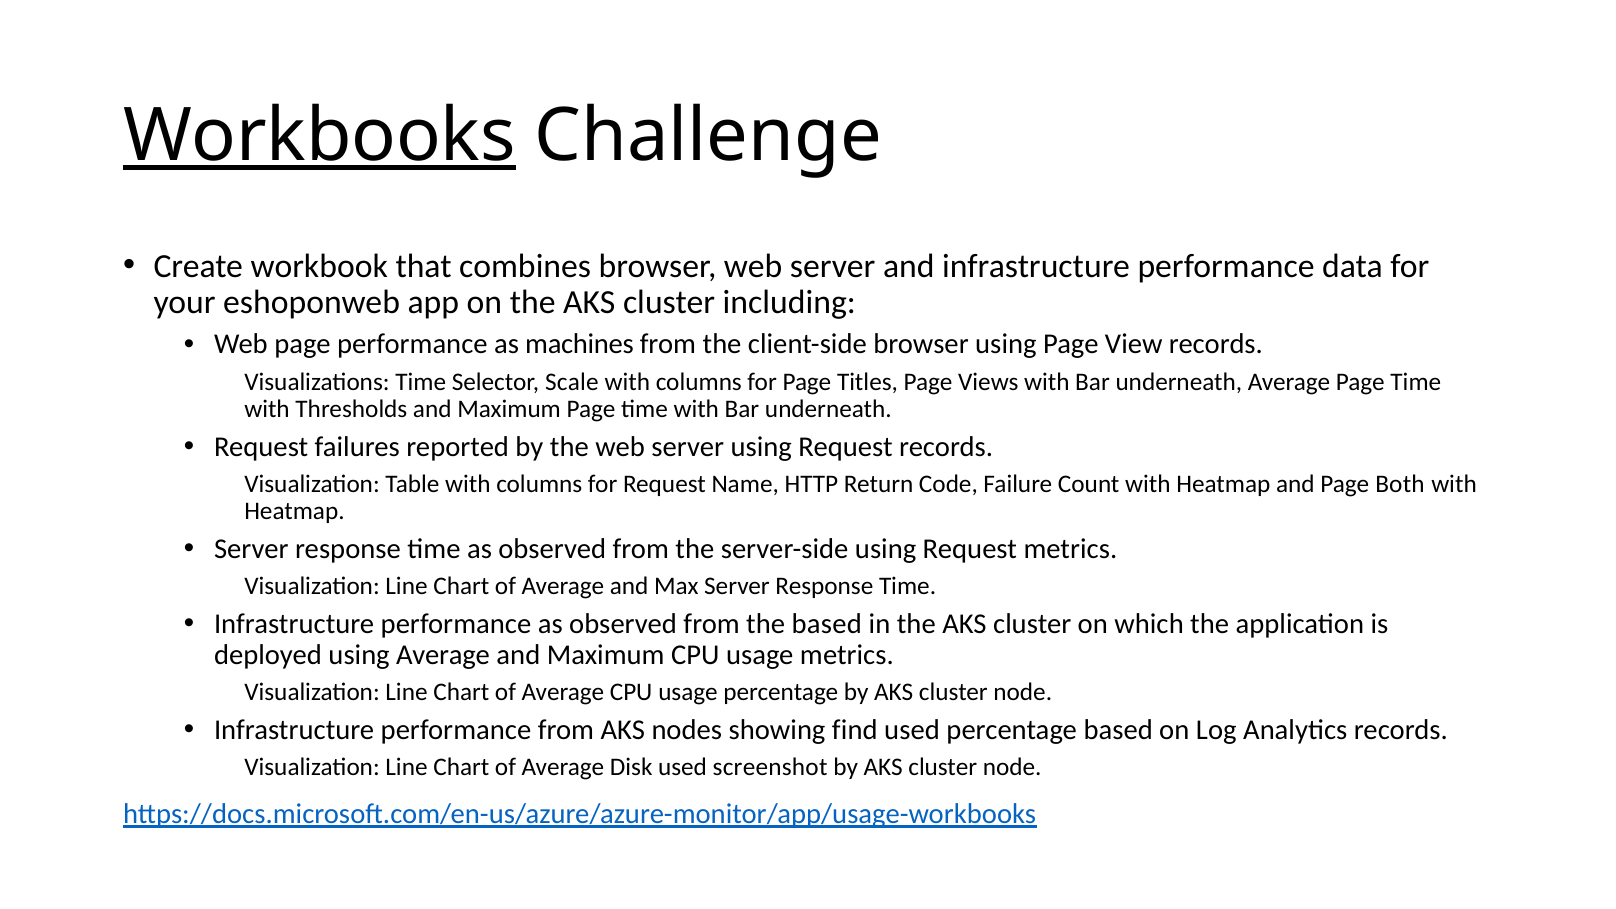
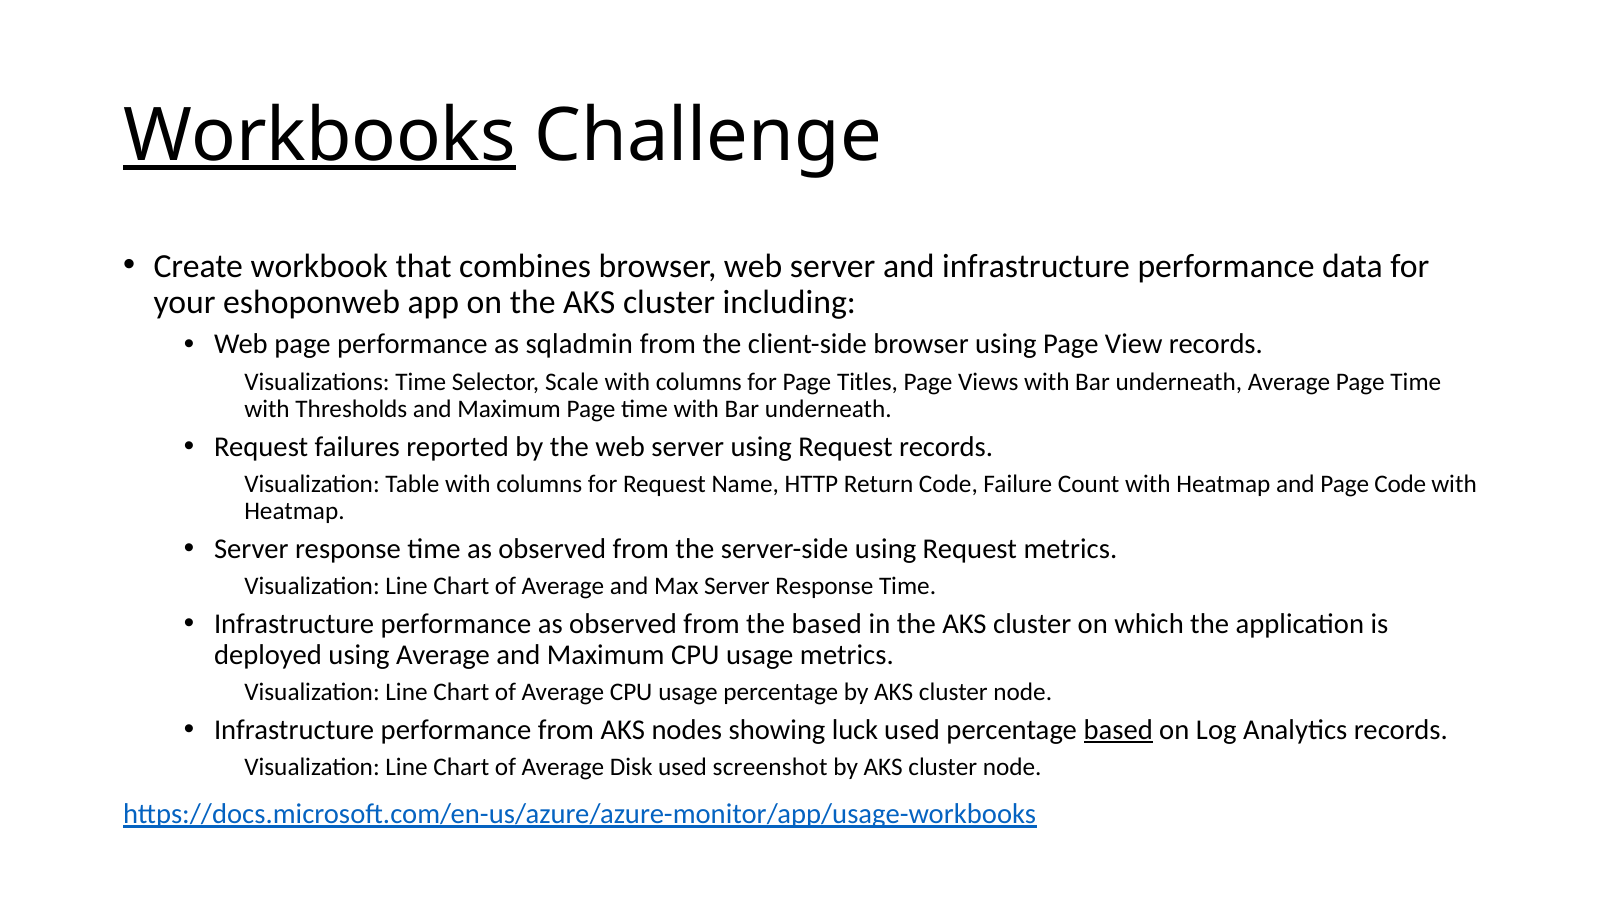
machines: machines -> sqladmin (579, 344)
Page Both: Both -> Code (1400, 484)
find: find -> luck (855, 730)
based underline: none -> present (1118, 730)
